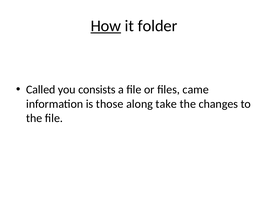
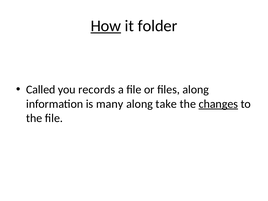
consists: consists -> records (97, 90)
files came: came -> along (196, 90)
those: those -> many (110, 104)
changes underline: none -> present (218, 104)
